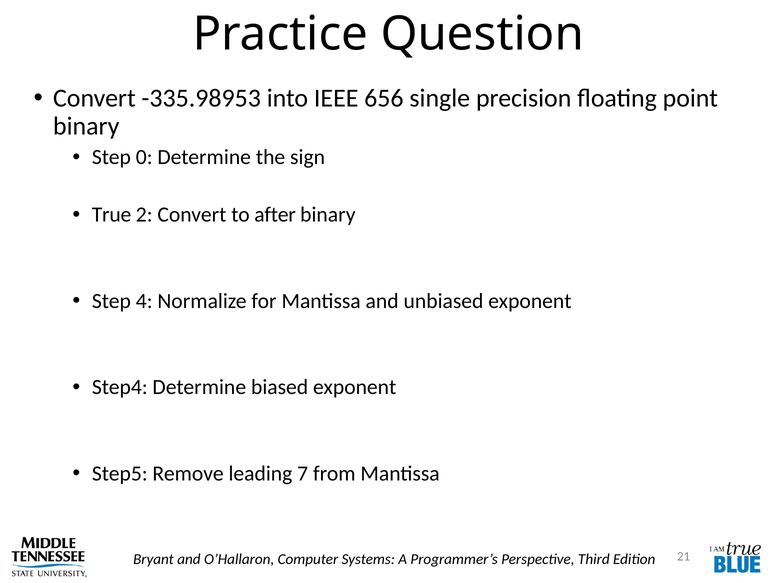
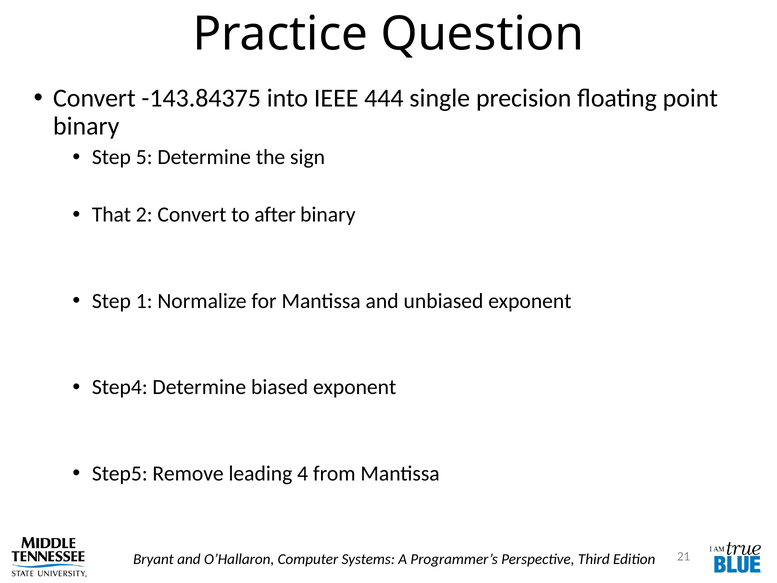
-335.98953: -335.98953 -> -143.84375 (201, 98)
656: 656 -> 444 (384, 98)
0: 0 -> 5 (144, 157)
True: True -> That (111, 215)
4: 4 -> 1 (144, 301)
7: 7 -> 4 (303, 473)
